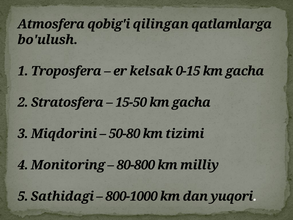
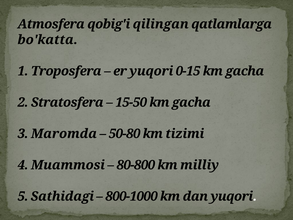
bo'ulush: bo'ulush -> bo'katta (48, 40)
er kelsak: kelsak -> yuqori (151, 71)
Miqdorini: Miqdorini -> Maromda (64, 134)
Monitoring: Monitoring -> Muammosi (68, 165)
